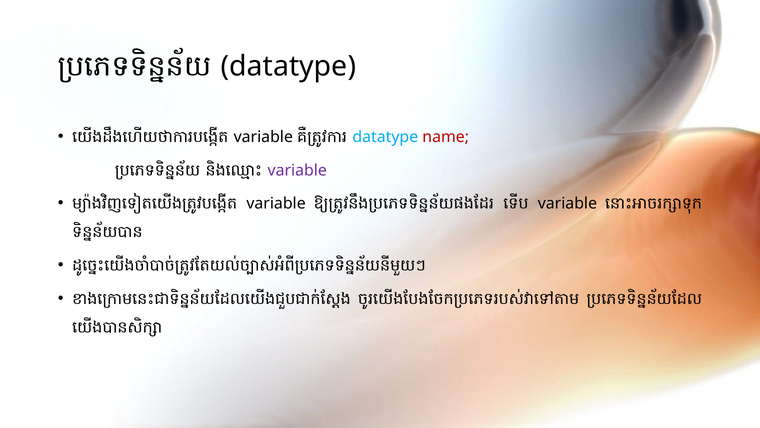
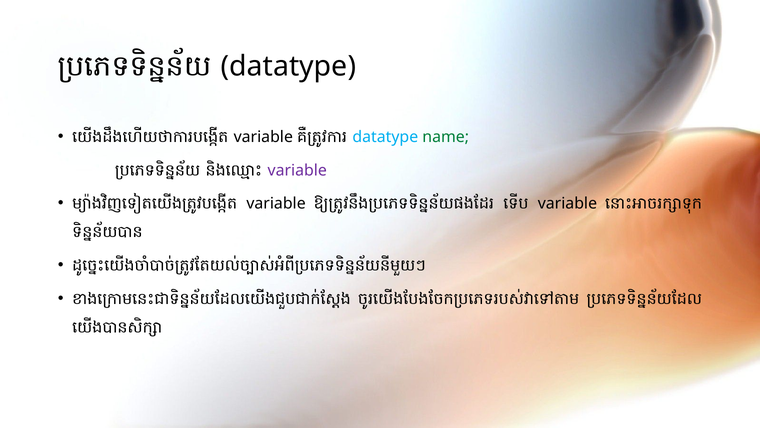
name colour: red -> green (446, 137)
